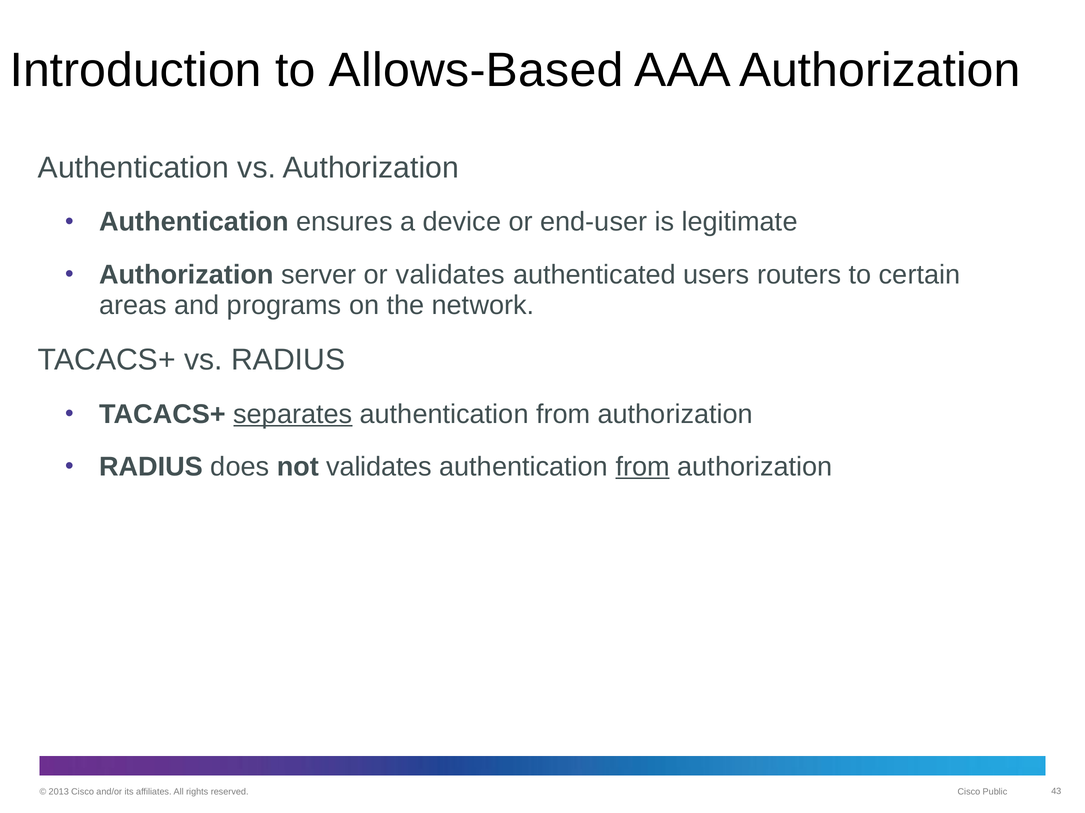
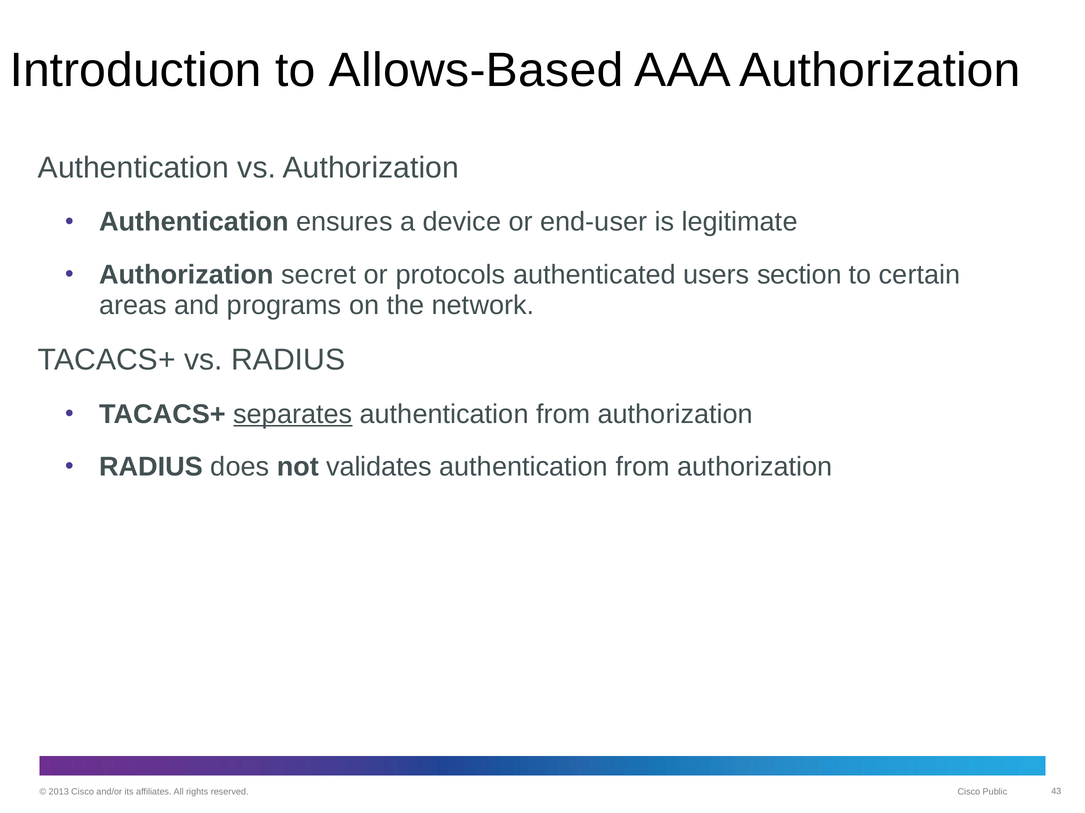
server: server -> secret (319, 275)
or validates: validates -> protocols (451, 275)
routers: routers -> section (799, 275)
from underline: present -> none (643, 467)
